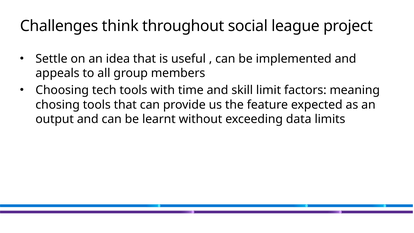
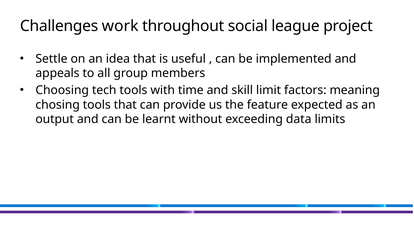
think: think -> work (120, 26)
